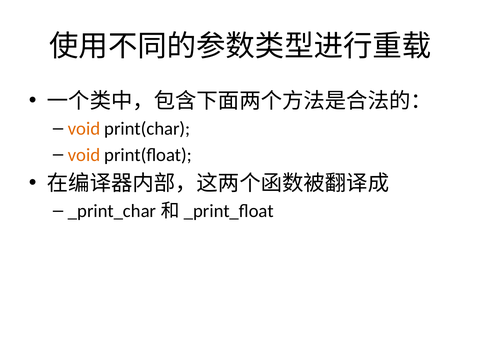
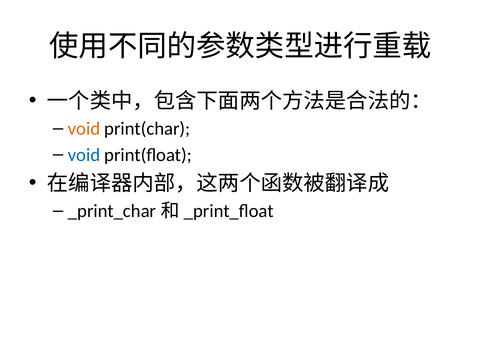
void colour: orange -> blue (84, 155)
